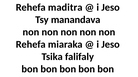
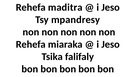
manandava: manandava -> mpandresy (76, 20)
